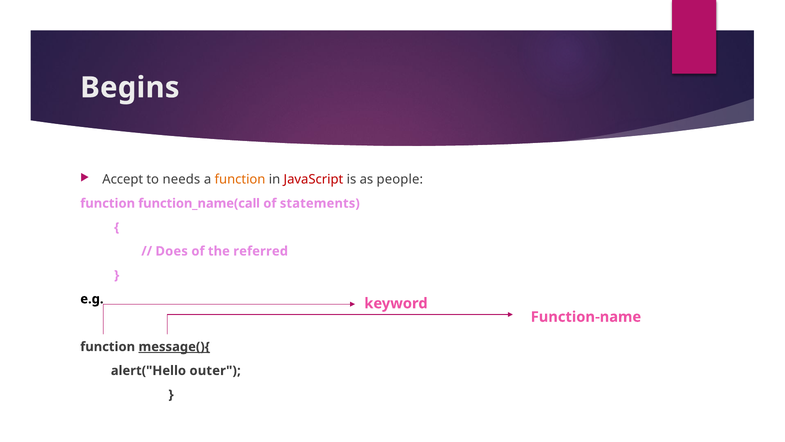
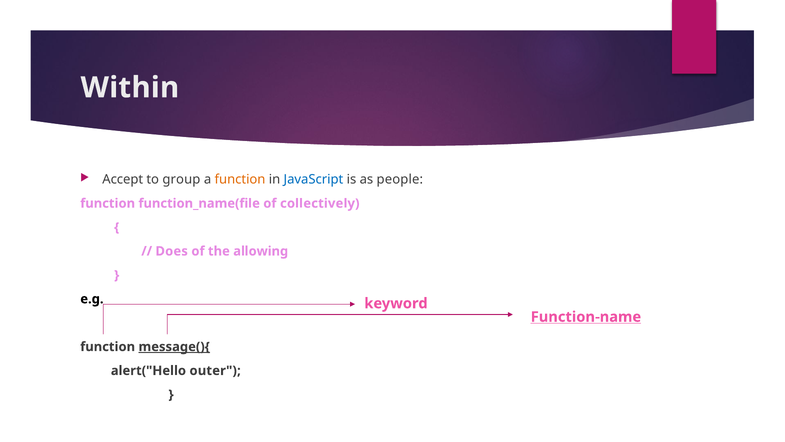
Begins: Begins -> Within (130, 87)
needs: needs -> group (181, 179)
JavaScript colour: red -> blue (313, 179)
function_name(call: function_name(call -> function_name(file (199, 203)
statements: statements -> collectively (320, 203)
referred: referred -> allowing (261, 251)
Function-name underline: none -> present (586, 317)
